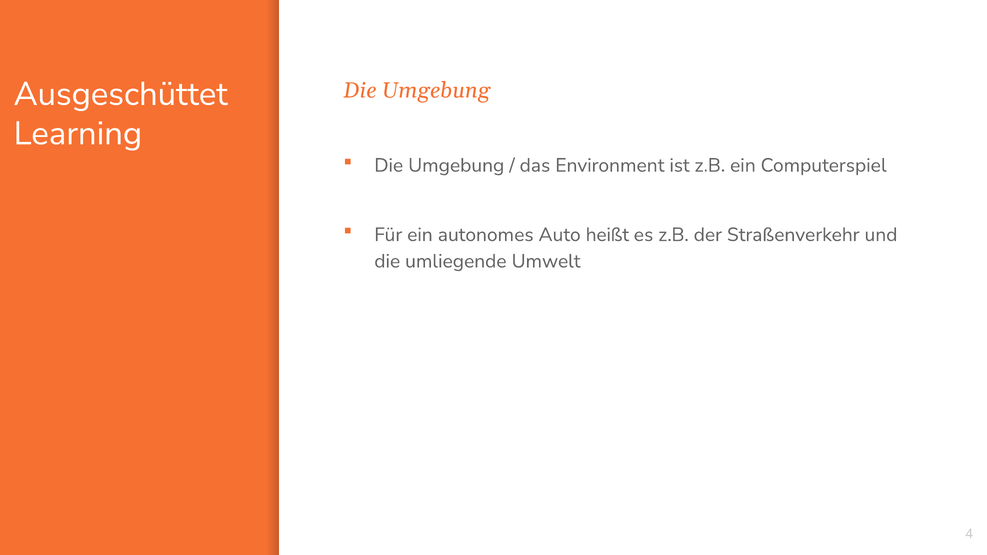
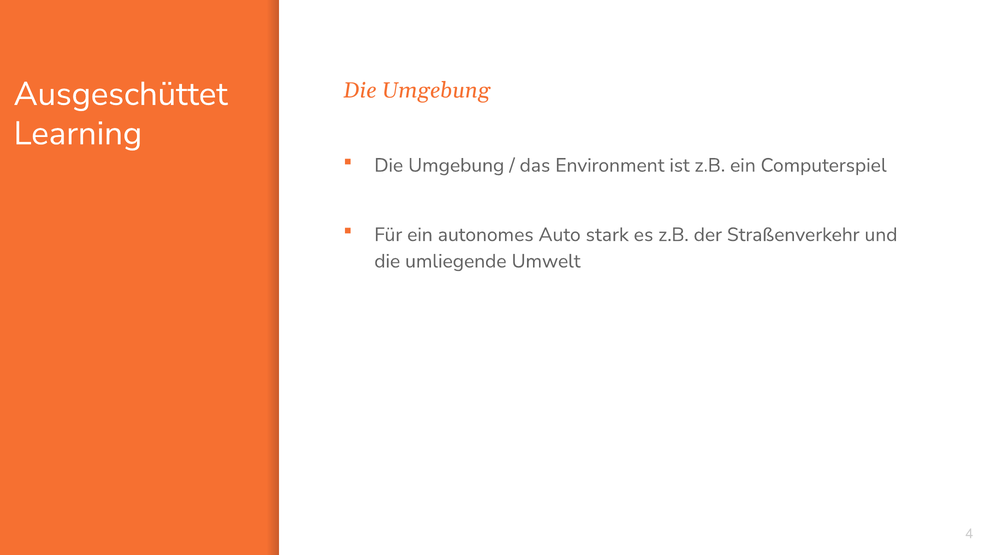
heißt: heißt -> stark (607, 235)
